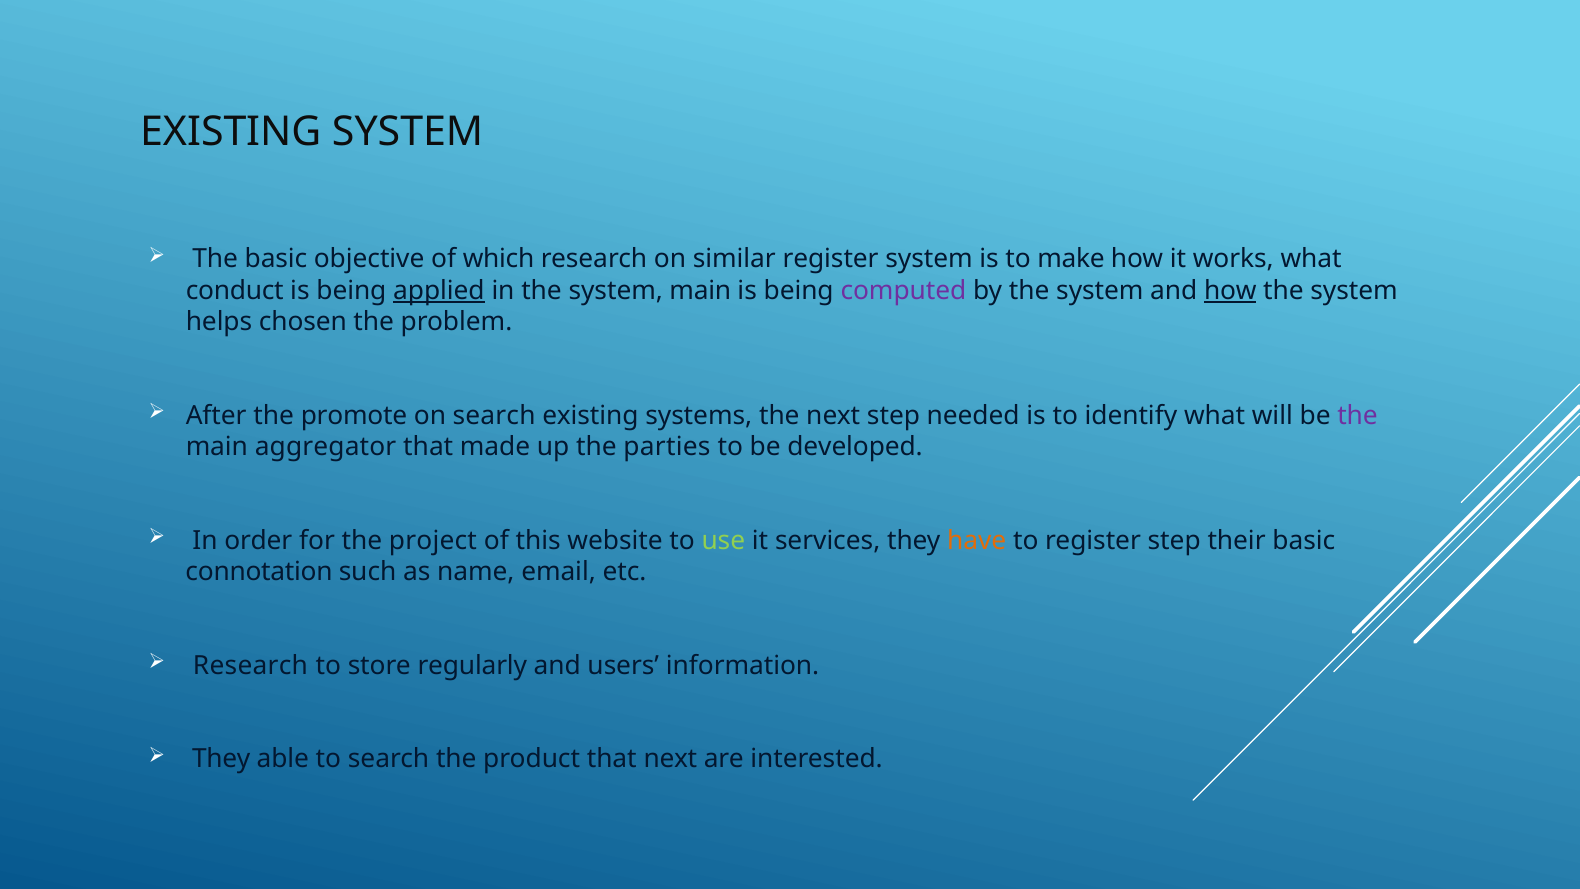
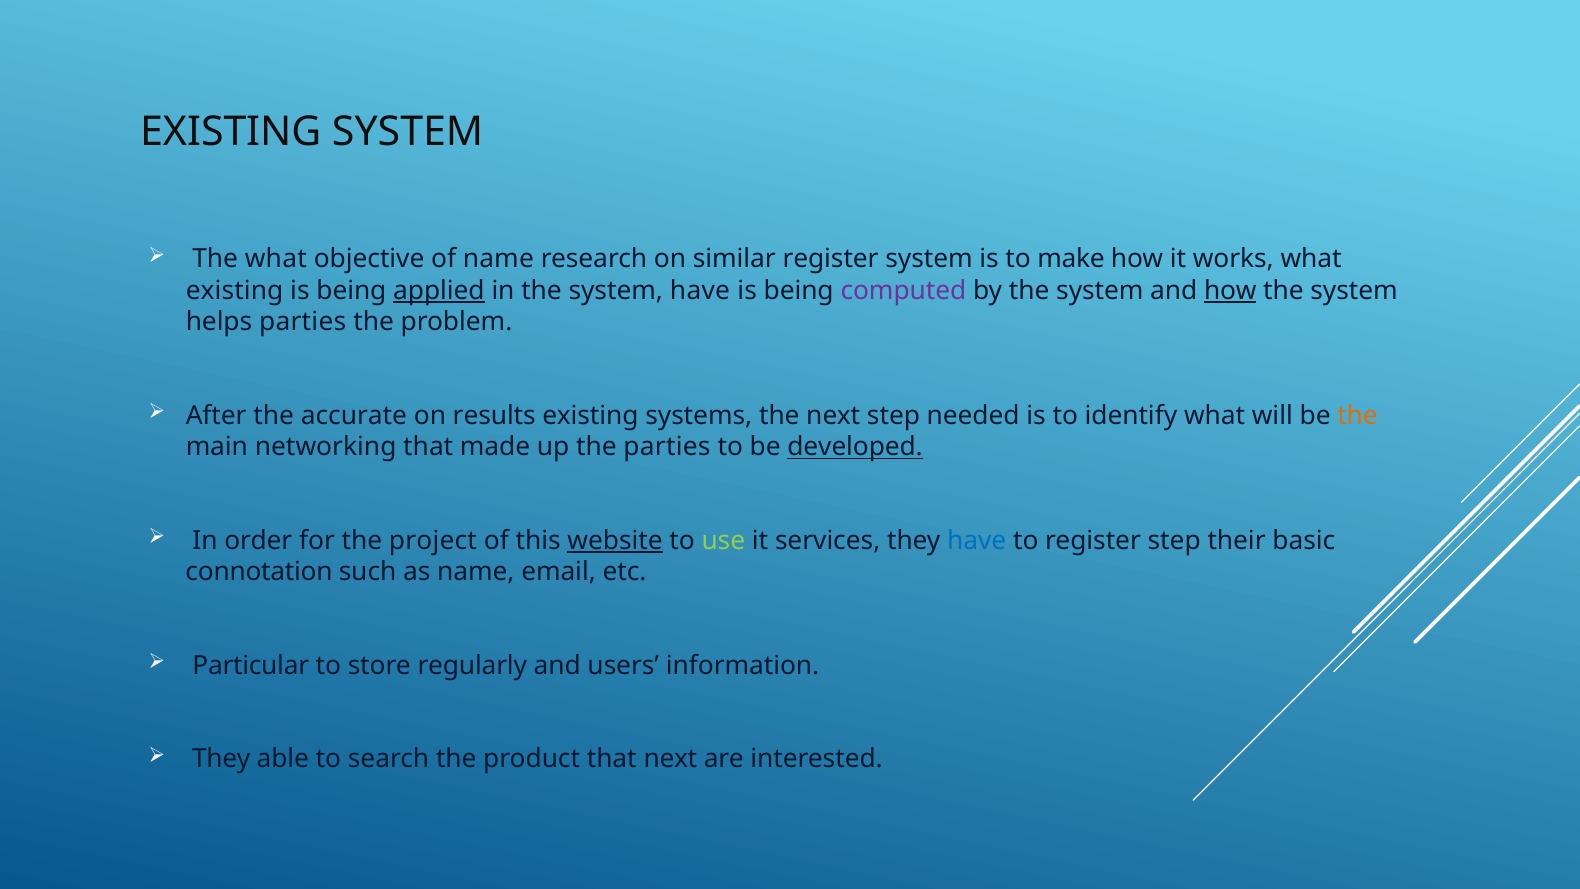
The basic: basic -> what (276, 259)
of which: which -> name (498, 259)
conduct: conduct -> existing (235, 290)
system main: main -> have (700, 290)
helps chosen: chosen -> parties (303, 322)
promote: promote -> accurate (354, 415)
on search: search -> results (494, 415)
the colour: purple -> orange (1358, 415)
aggregator: aggregator -> networking (326, 447)
developed underline: none -> present (855, 447)
website underline: none -> present (615, 541)
have colour: orange -> blue (977, 541)
Research: Research -> Particular (251, 666)
